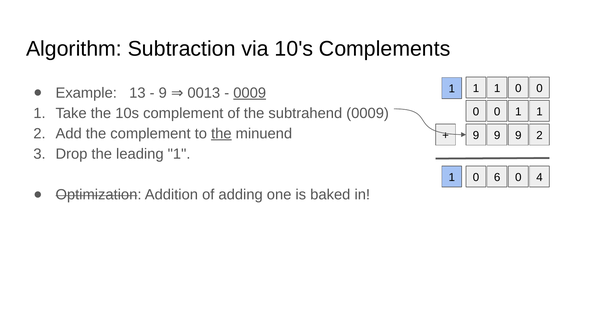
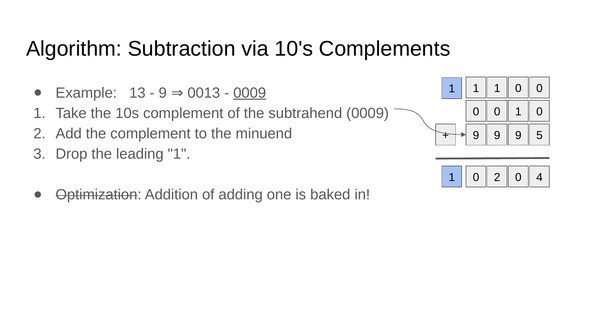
1: 1 -> 0 (539, 112)
the underline: present -> none (221, 133)
9 2: 2 -> 5 (539, 135)
0 6: 6 -> 2 (497, 177)
